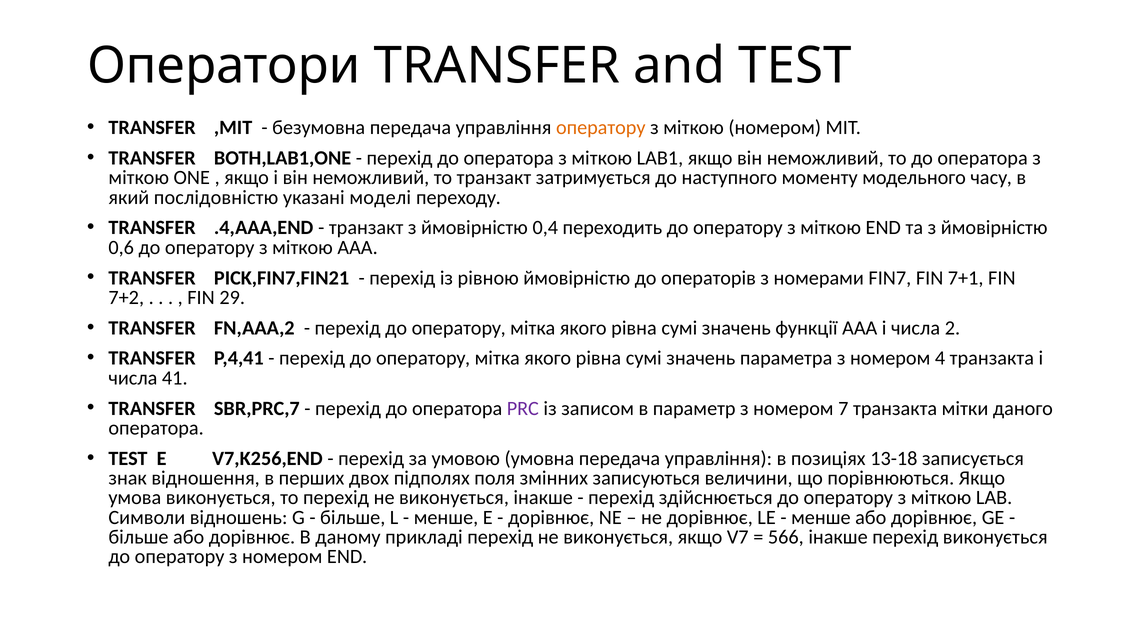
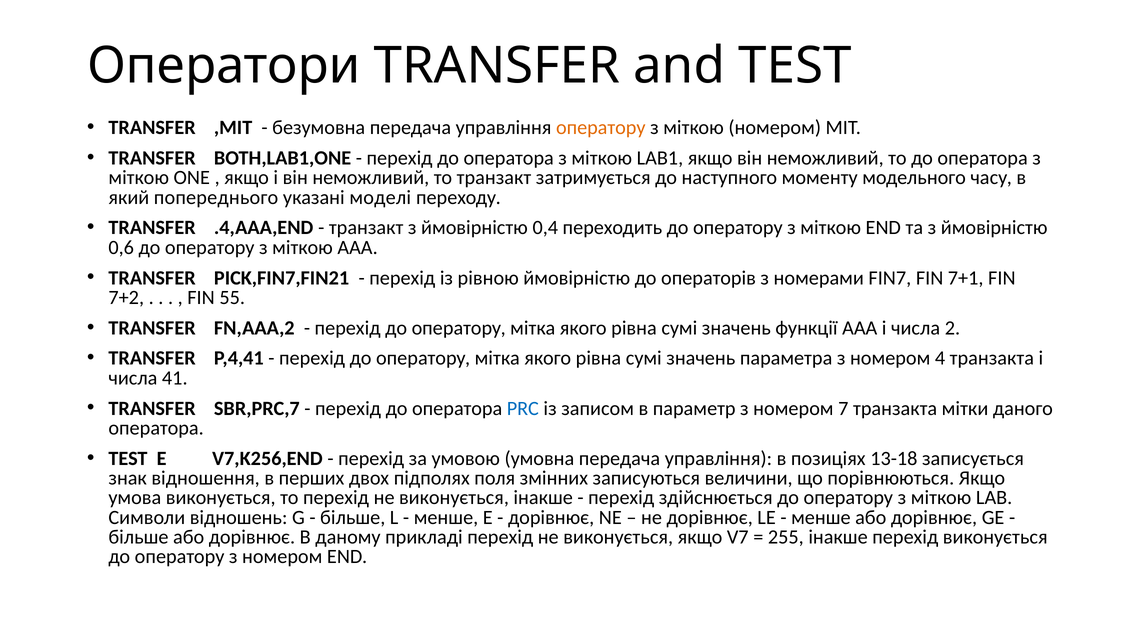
послідовністю: послідовністю -> попереднього (216, 197)
29: 29 -> 55 (232, 297)
PRC colour: purple -> blue (523, 408)
566: 566 -> 255 (786, 537)
